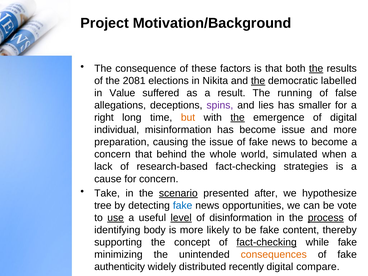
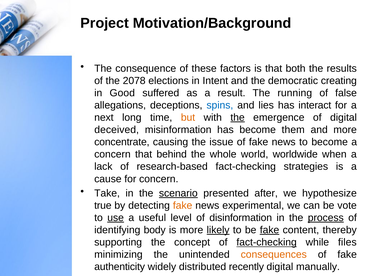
the underline: present -> none (316, 68)
2081: 2081 -> 2078 (134, 81)
Nikita: Nikita -> Intent (215, 81)
the underline: present -> none (258, 81)
labelled: labelled -> creating (339, 81)
Value: Value -> Good (122, 93)
spins colour: purple -> blue (220, 105)
smaller: smaller -> interact (315, 105)
right: right -> next (104, 118)
individual: individual -> deceived (117, 130)
become issue: issue -> them (293, 130)
preparation: preparation -> concentrate (122, 142)
simulated: simulated -> worldwide (295, 154)
tree: tree -> true (103, 205)
fake colour: blue -> orange (183, 205)
opportunities: opportunities -> experimental (253, 205)
level underline: present -> none (181, 218)
likely underline: none -> present (218, 230)
fake underline: none -> present (270, 230)
while fake: fake -> files (347, 242)
compare: compare -> manually (318, 267)
